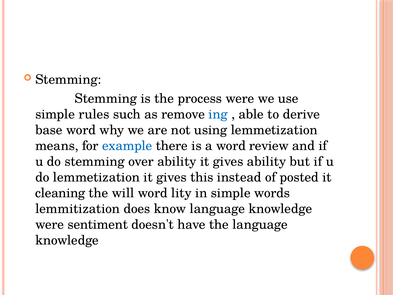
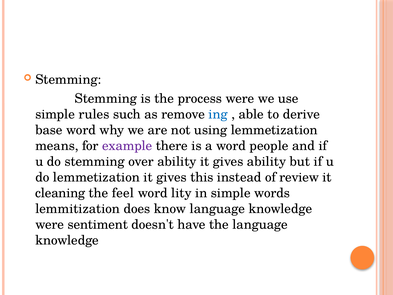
example colour: blue -> purple (127, 146)
review: review -> people (269, 146)
posted: posted -> review (299, 177)
will: will -> feel (123, 193)
